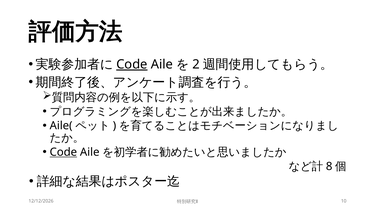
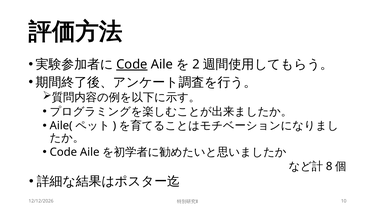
Code underline: present -> none (63, 152)
